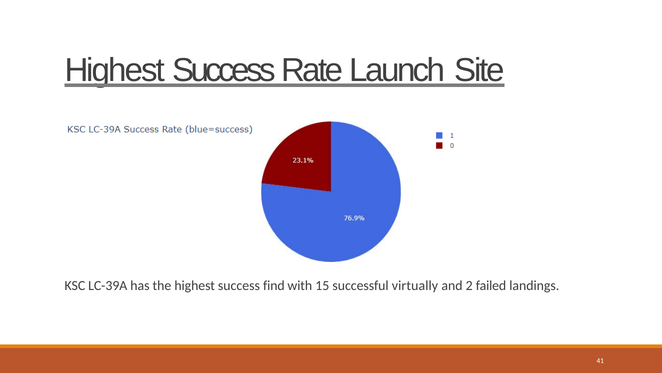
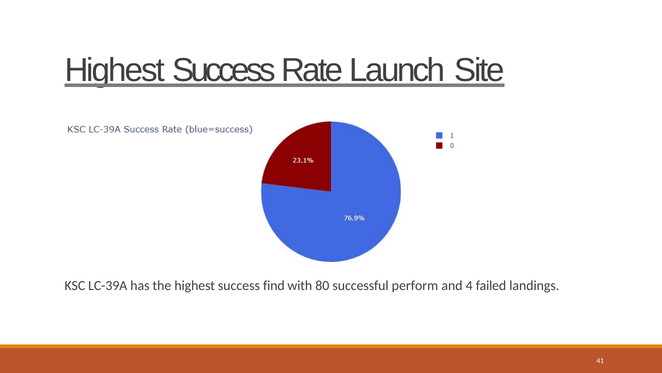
15: 15 -> 80 (322, 285)
virtually: virtually -> perform (415, 285)
2: 2 -> 4 (469, 285)
